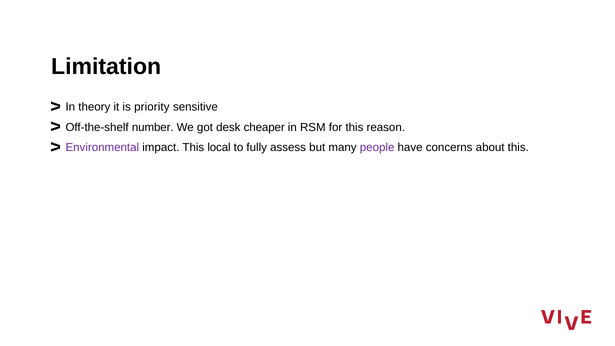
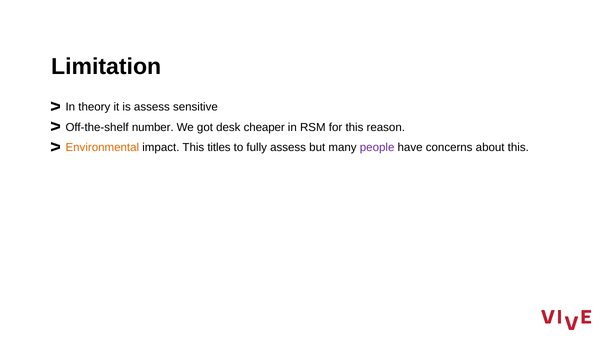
is priority: priority -> assess (152, 107)
Environmental colour: purple -> orange (102, 147)
local: local -> titles (219, 147)
